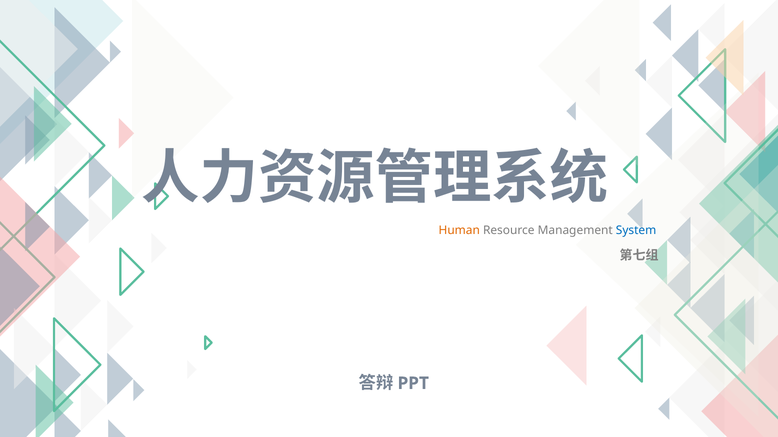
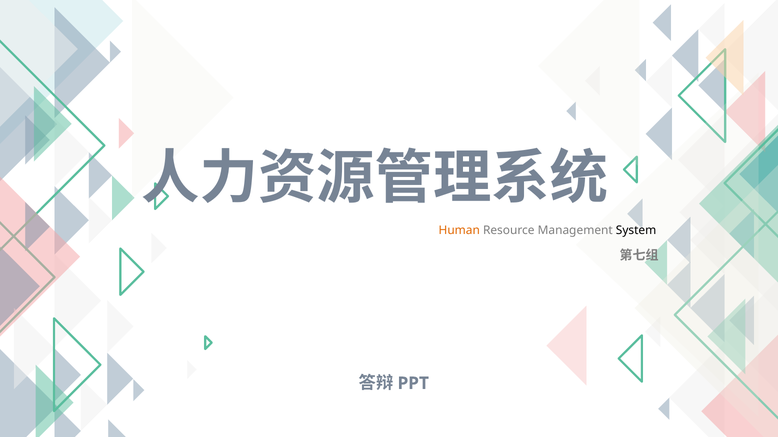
System colour: blue -> black (636, 231)
